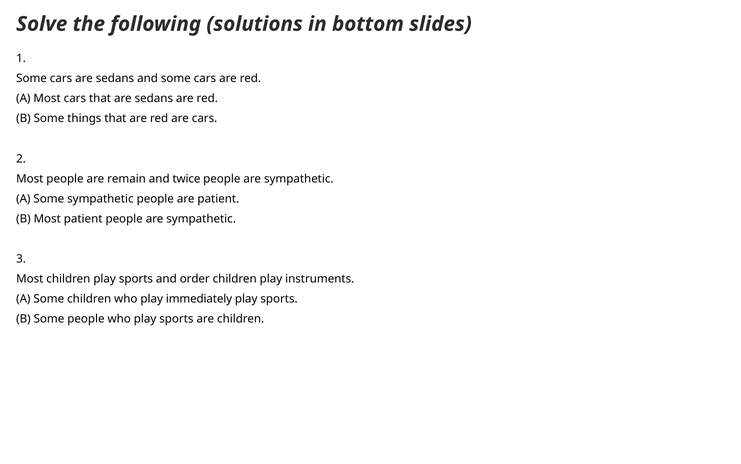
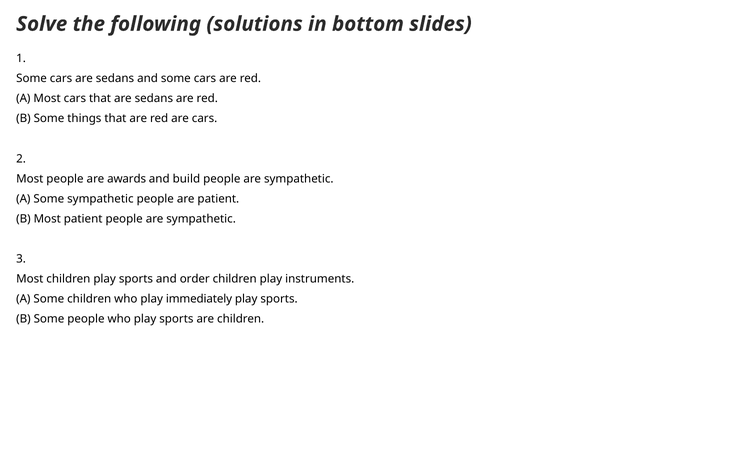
remain: remain -> awards (127, 178)
twice: twice -> build (186, 178)
